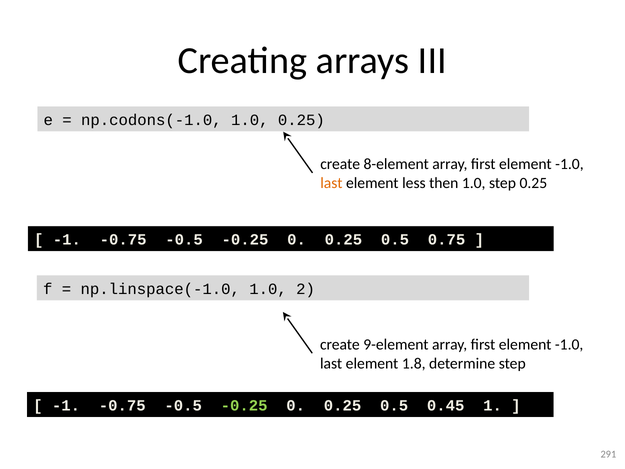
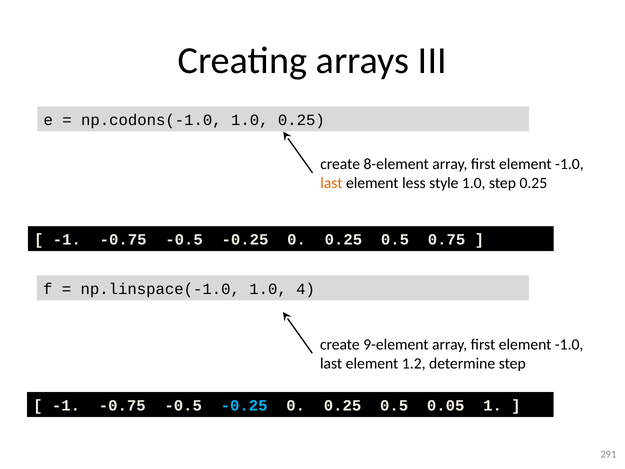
then: then -> style (444, 183)
2: 2 -> 4 (306, 289)
1.8: 1.8 -> 1.2 (414, 363)
-0.25 colour: light green -> light blue (244, 405)
0.45: 0.45 -> 0.05 (446, 405)
